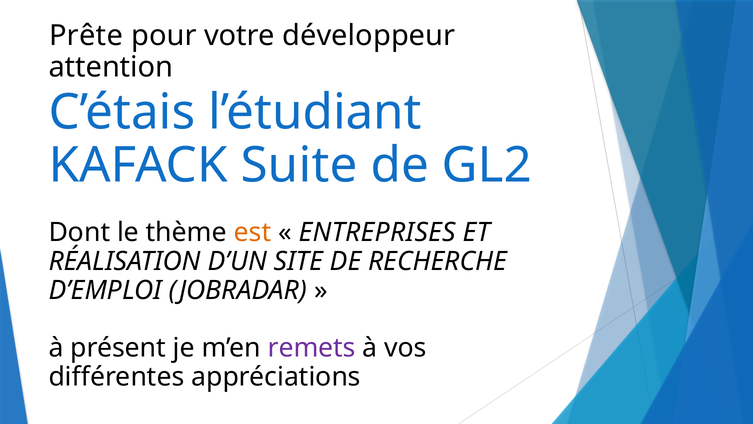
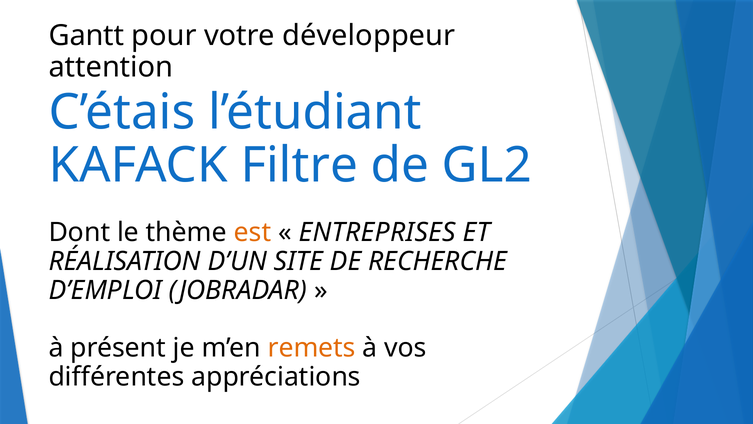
Prête: Prête -> Gantt (86, 36)
Suite: Suite -> Filtre (299, 165)
remets colour: purple -> orange (312, 348)
